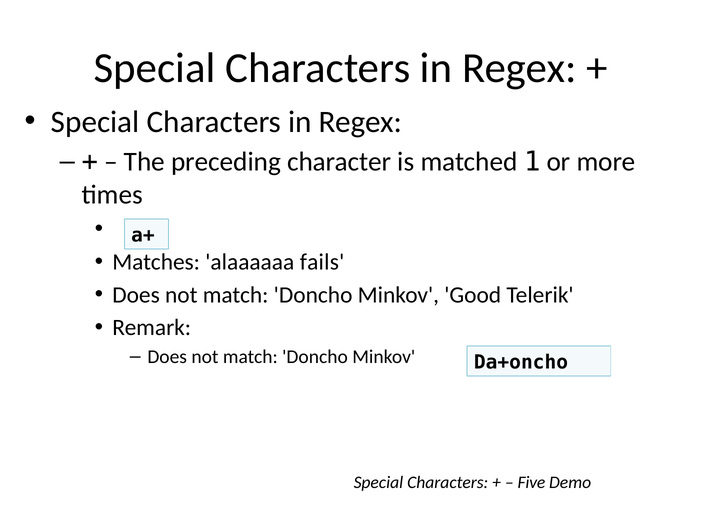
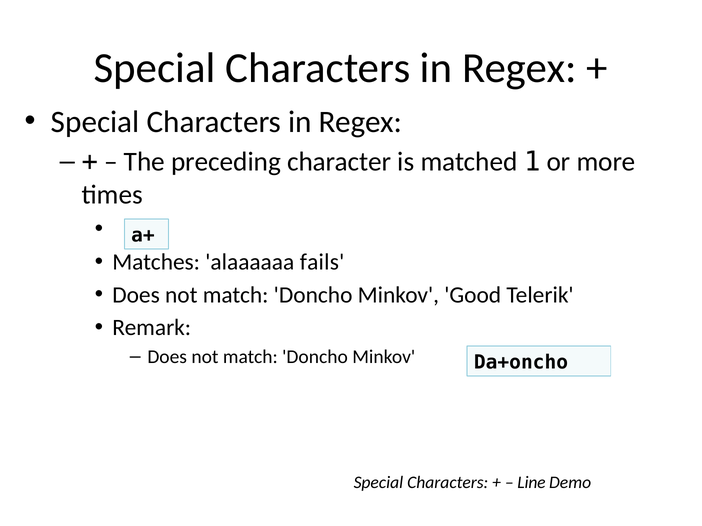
Five: Five -> Line (531, 483)
